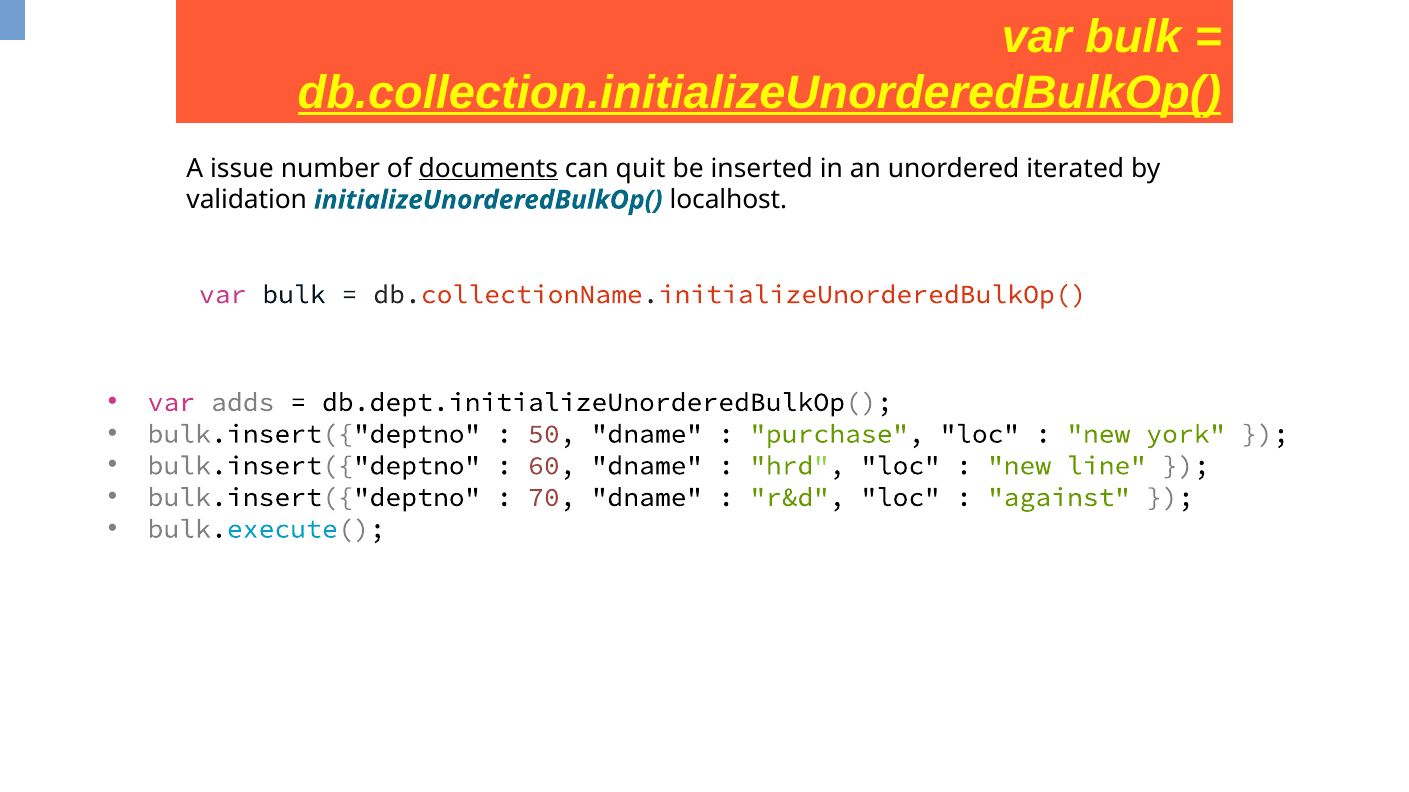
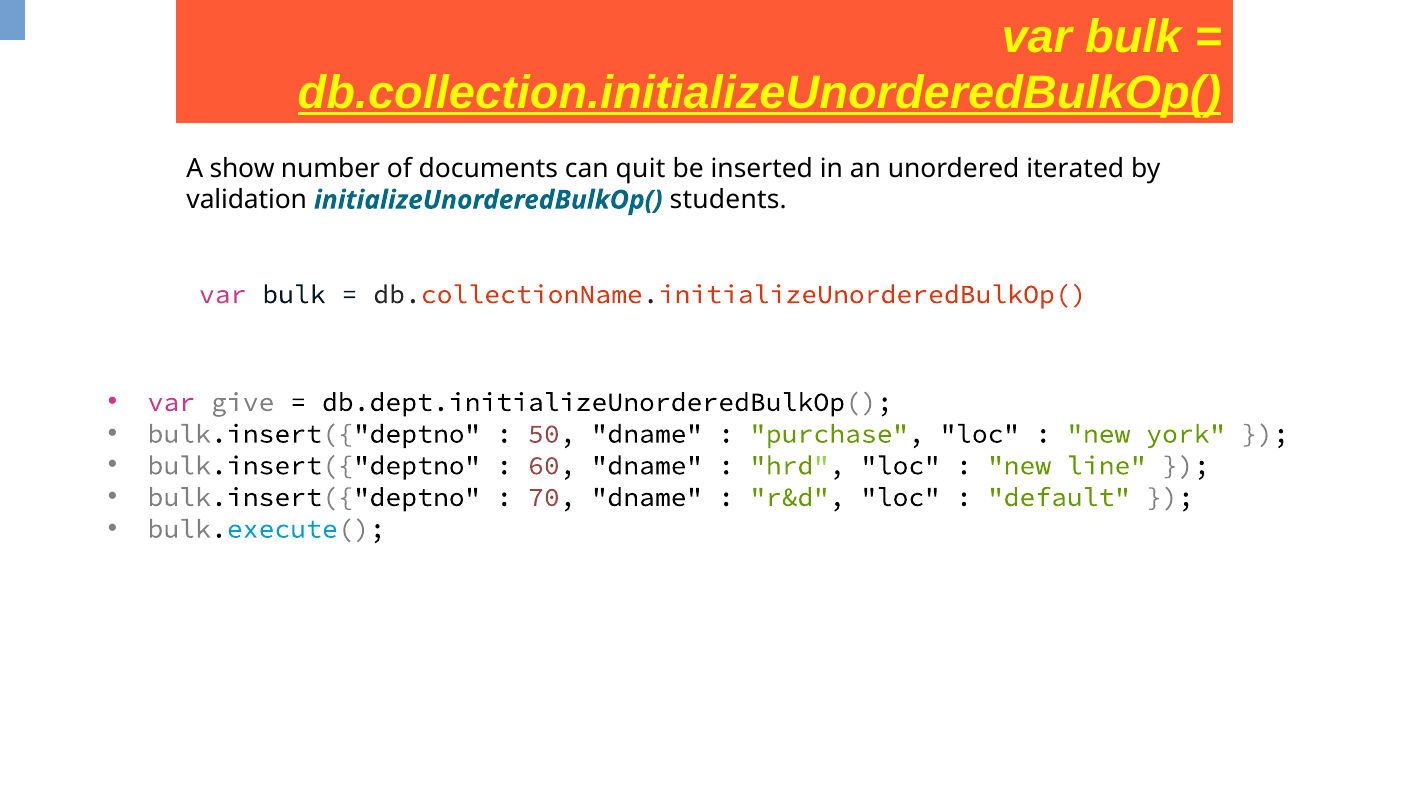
issue: issue -> show (242, 168)
documents underline: present -> none (488, 168)
localhost: localhost -> students (728, 200)
adds: adds -> give (243, 402)
against: against -> default (1059, 498)
